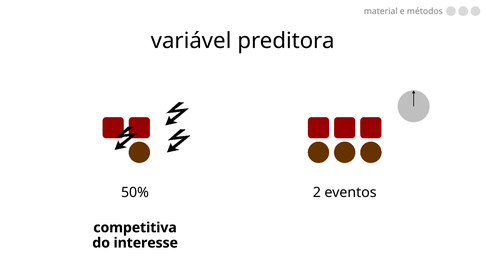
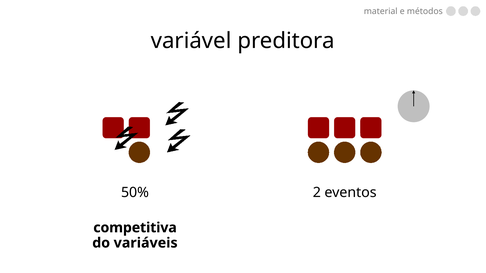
interesse: interesse -> variáveis (146, 243)
